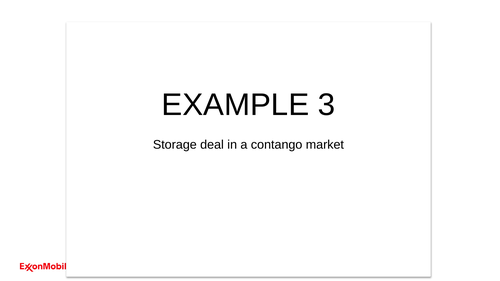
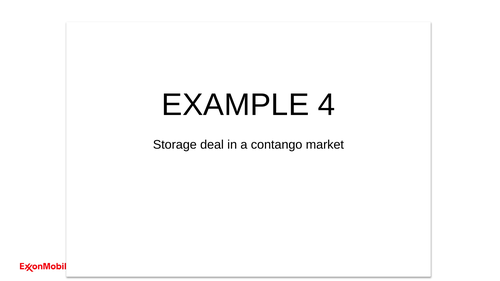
3: 3 -> 4 (327, 105)
